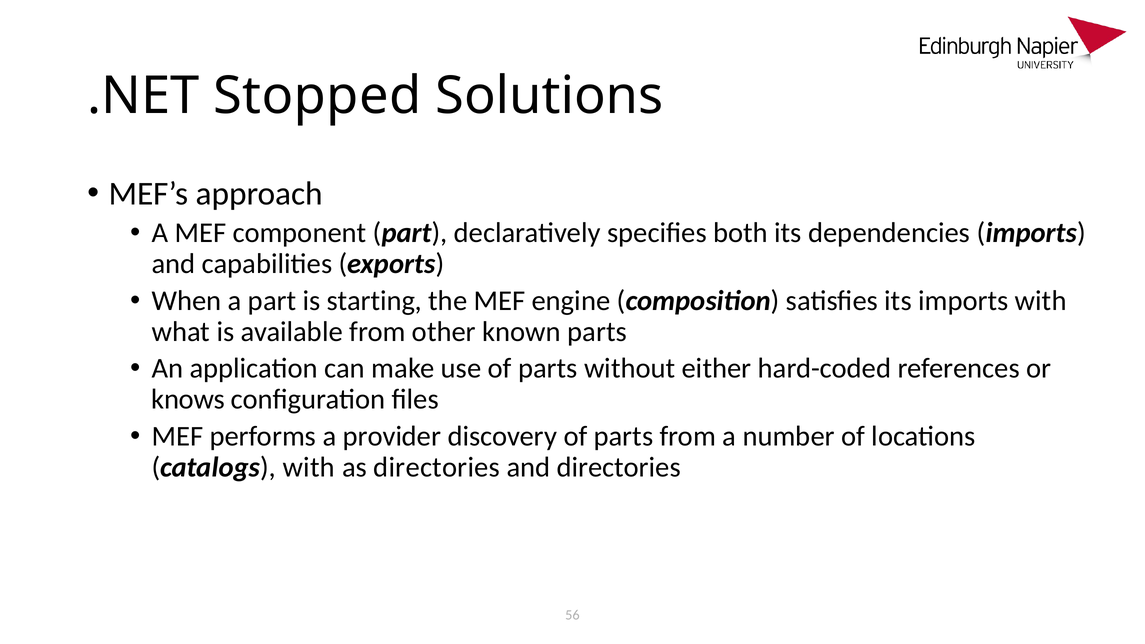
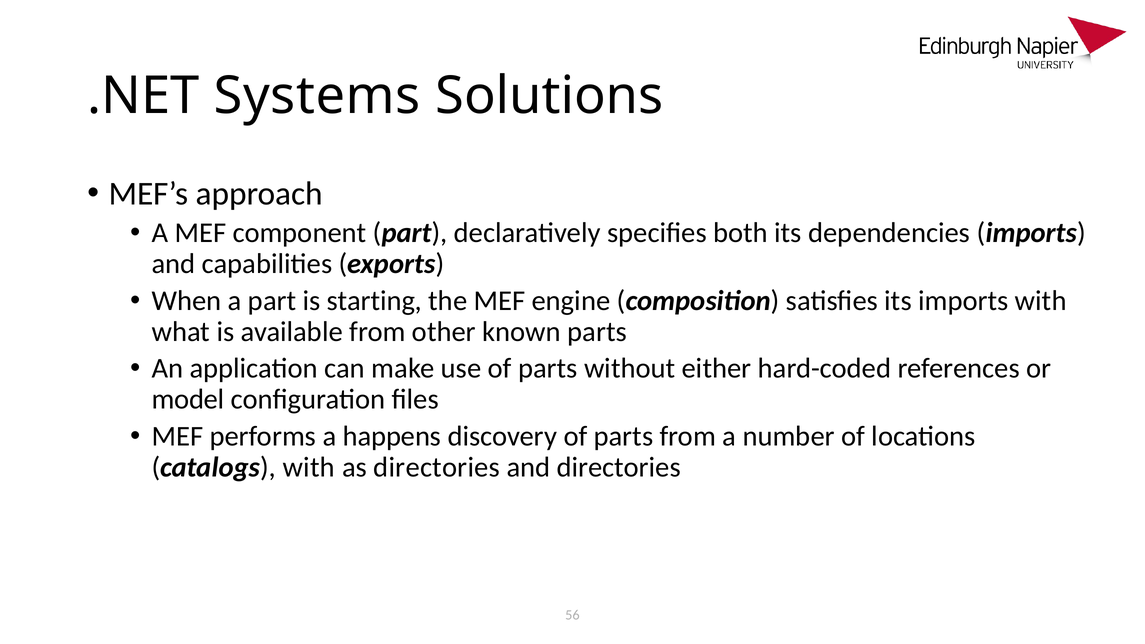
Stopped: Stopped -> Systems (317, 96)
knows: knows -> model (188, 399)
provider: provider -> happens (392, 436)
